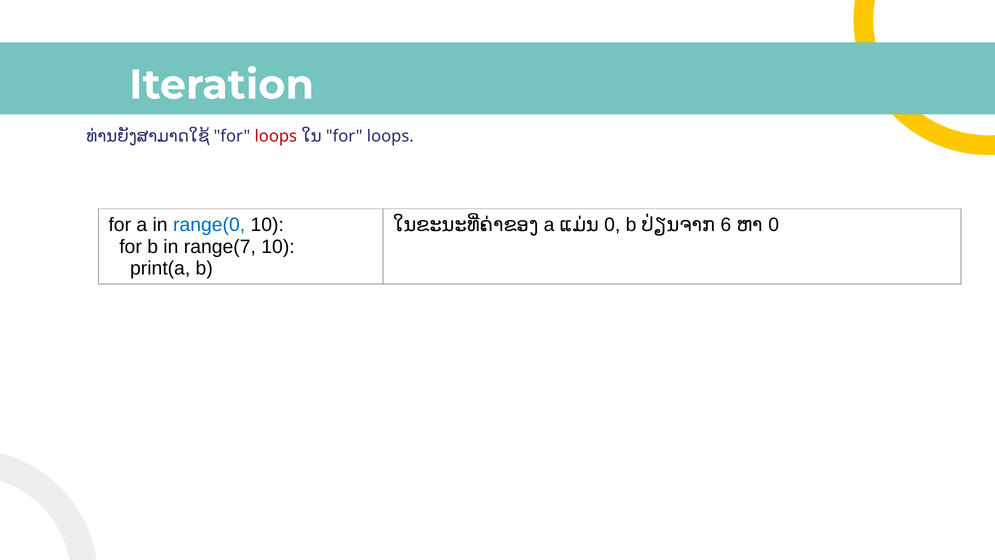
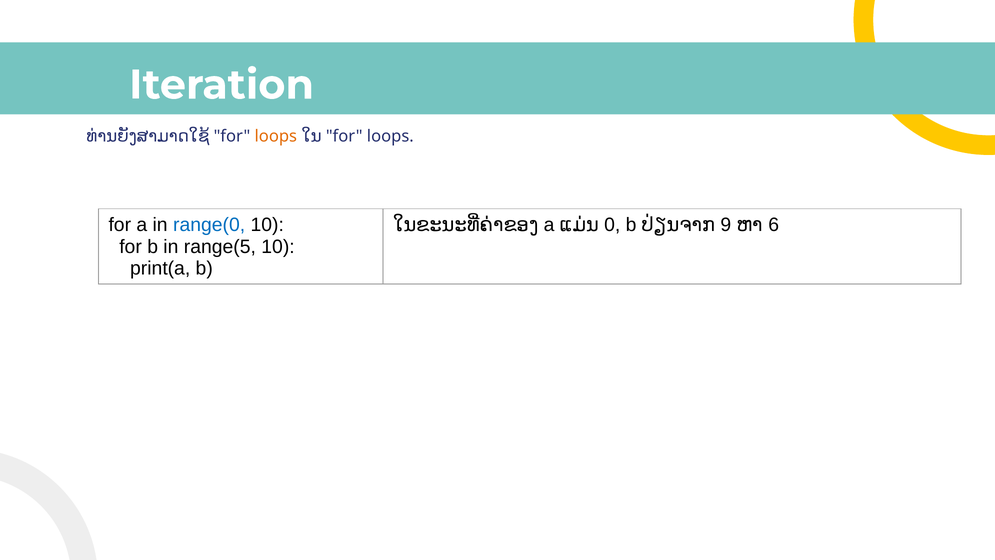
loops colour: red -> orange (276, 136)
6: 6 -> 9 (726, 225)
0: 0 -> 6 (774, 225)
range(7: range(7 -> range(5 (220, 247)
